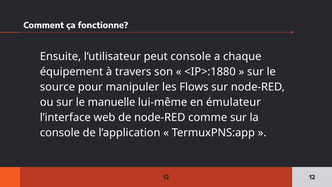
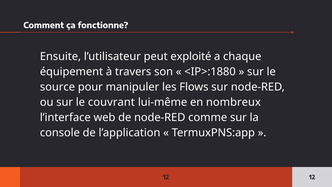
peut console: console -> exploité (191, 56)
manuelle: manuelle -> couvrant (111, 102)
émulateur: émulateur -> nombreux (233, 102)
